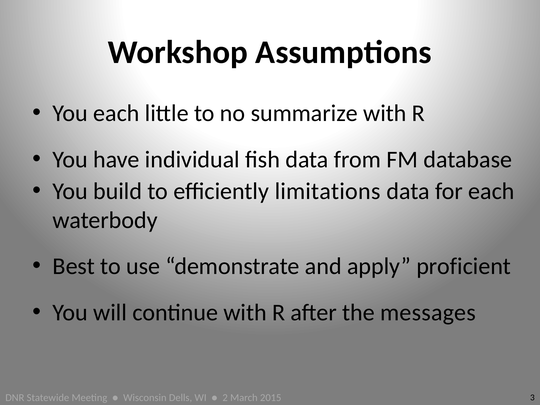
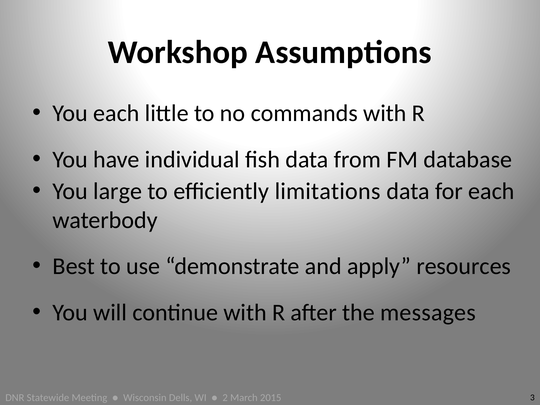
summarize: summarize -> commands (304, 113)
build: build -> large (118, 191)
proficient: proficient -> resources (464, 266)
